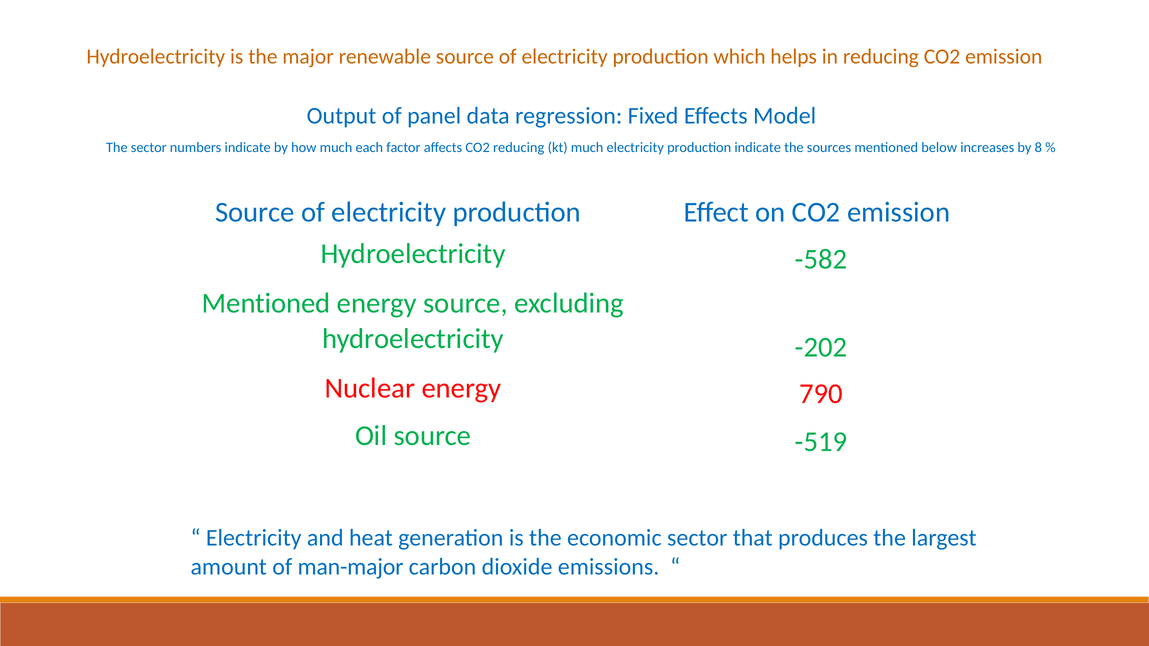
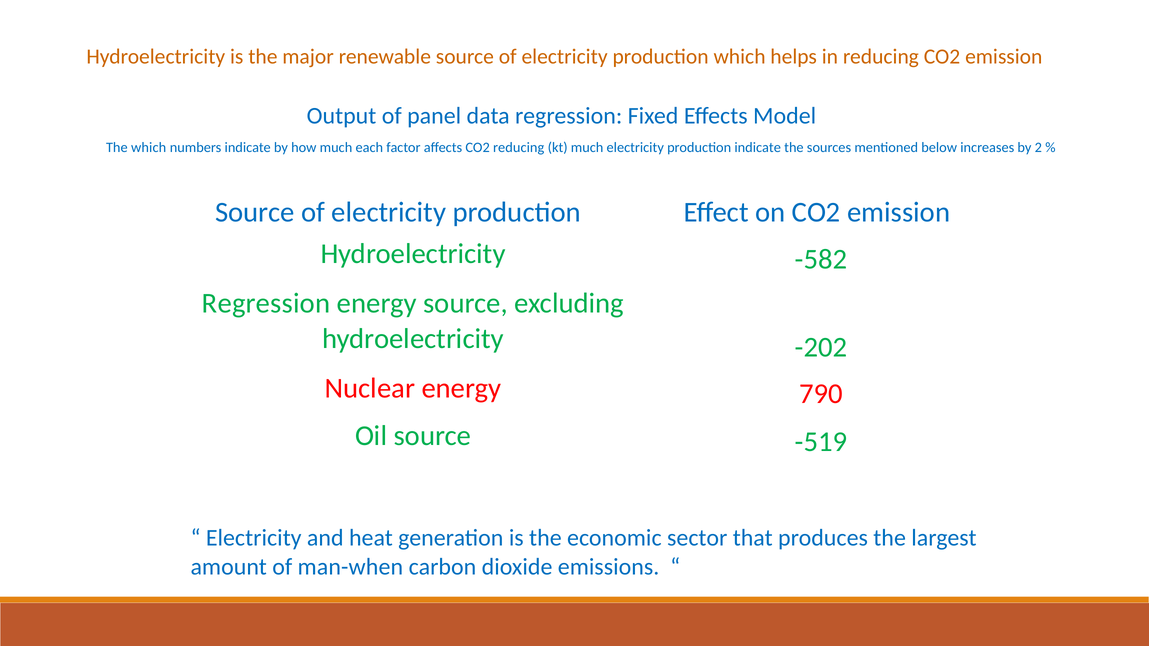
The sector: sector -> which (149, 148)
8: 8 -> 2 (1038, 148)
Mentioned: Mentioned -> Regression (266, 304)
man-major: man-major -> man-when (350, 567)
